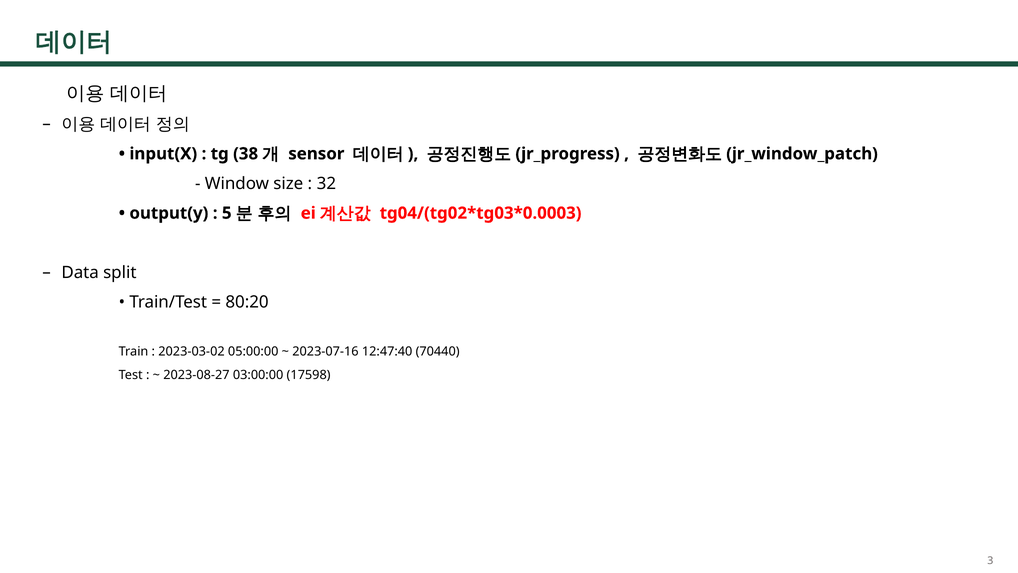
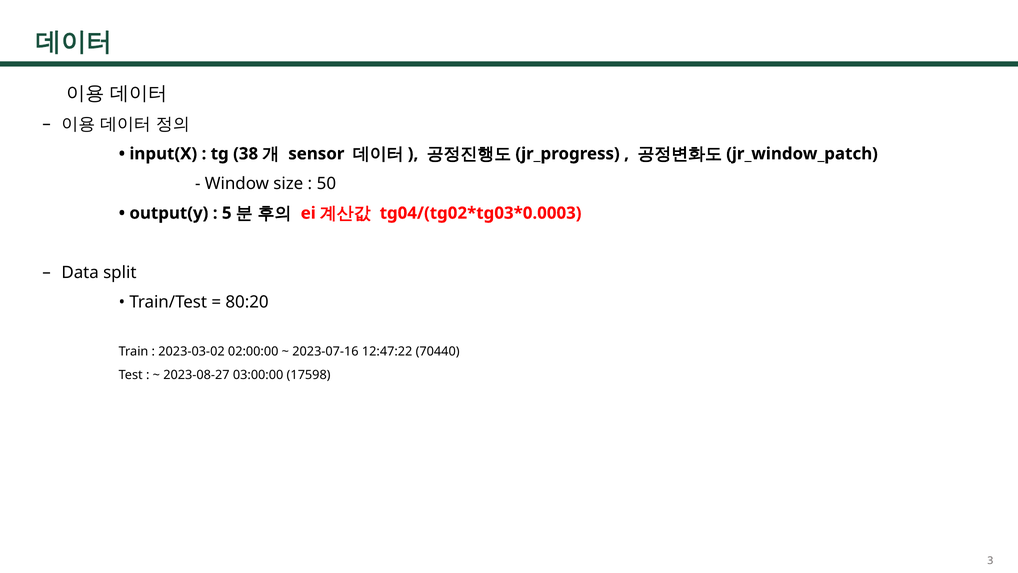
32: 32 -> 50 (326, 183)
05:00:00: 05:00:00 -> 02:00:00 (253, 351)
12:47:40: 12:47:40 -> 12:47:22 (387, 351)
